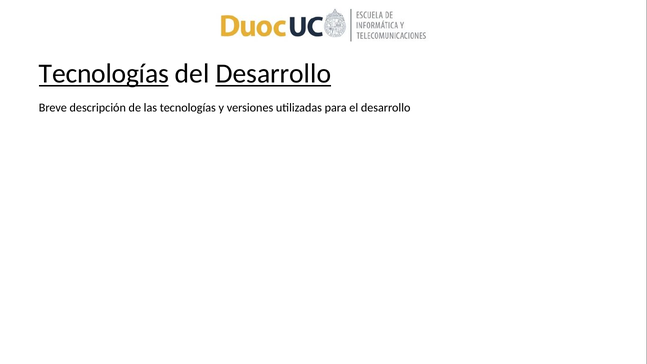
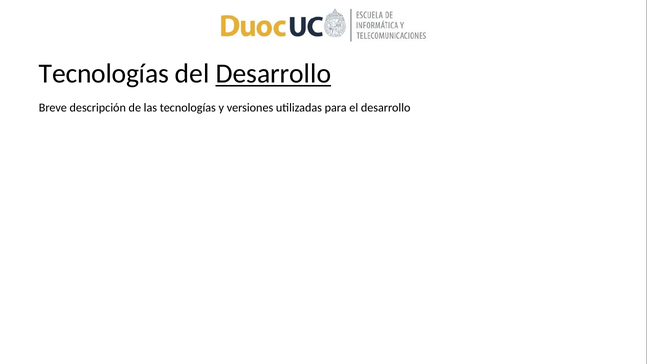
Tecnologías underline: present -> none (104, 74)
